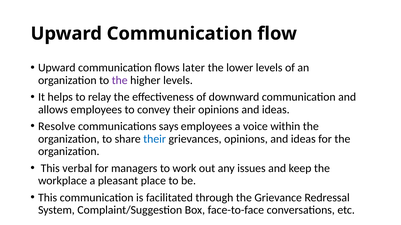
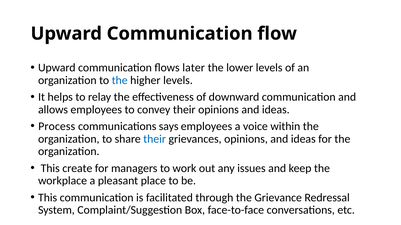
the colour: purple -> blue (120, 80)
Resolve: Resolve -> Process (57, 127)
verbal: verbal -> create (77, 169)
